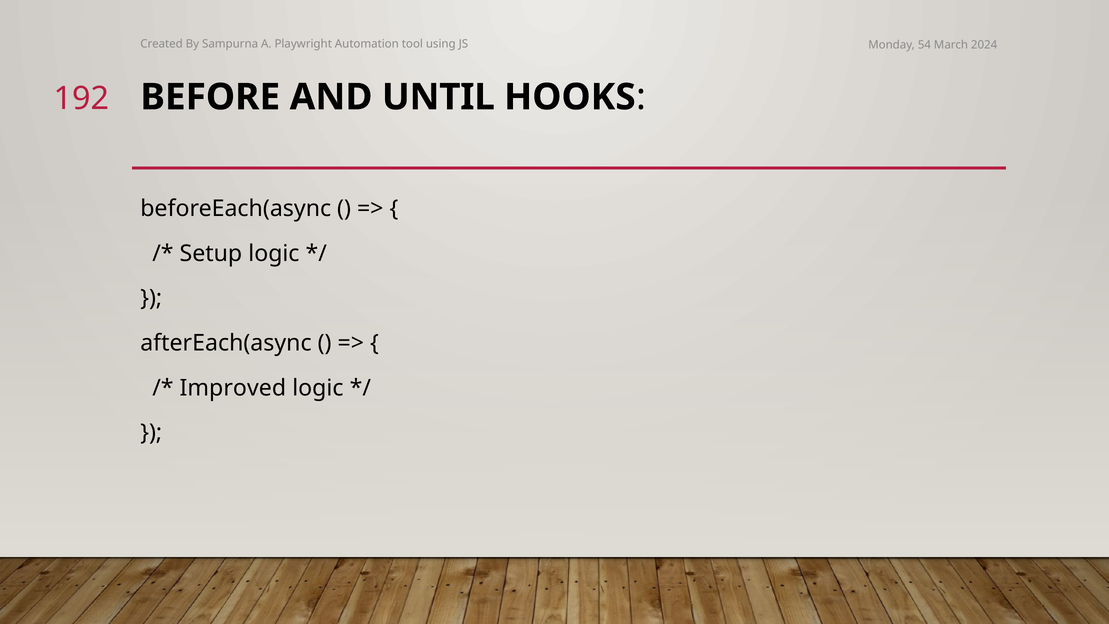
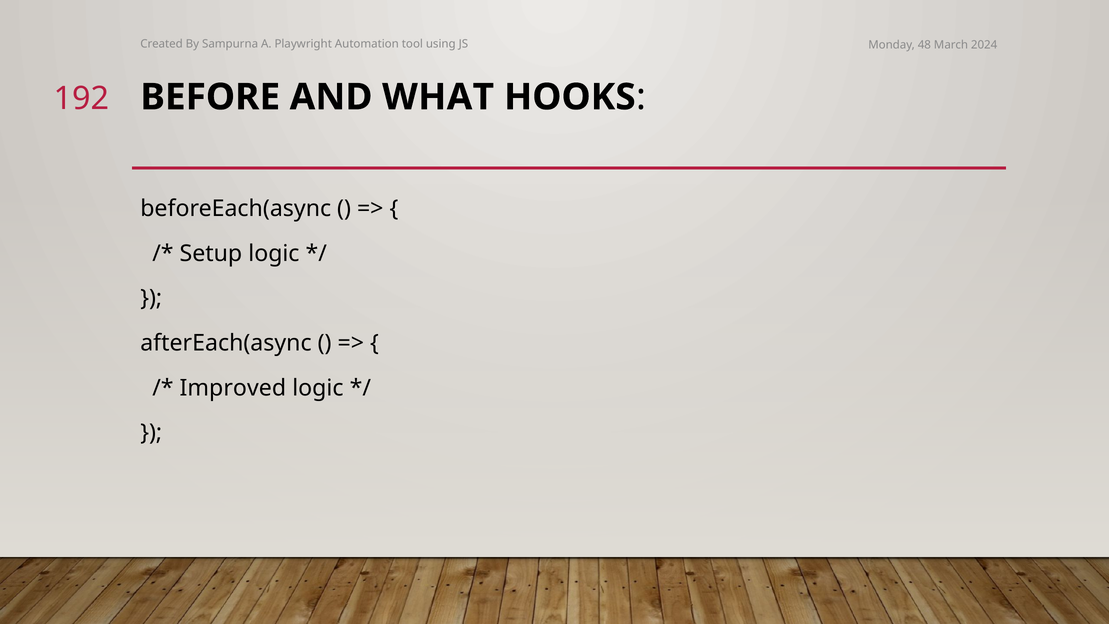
54: 54 -> 48 (924, 45)
UNTIL: UNTIL -> WHAT (438, 97)
